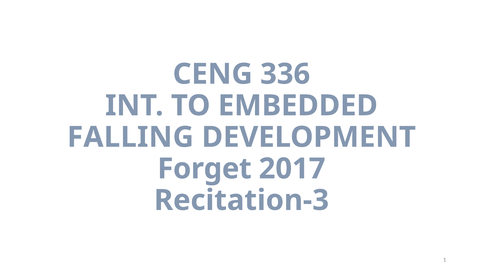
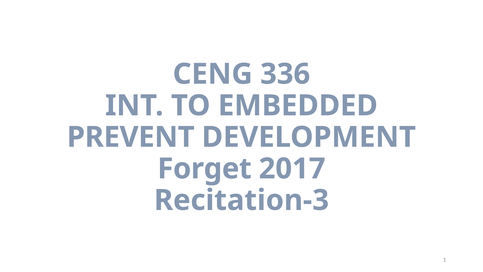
FALLING: FALLING -> PREVENT (131, 137)
